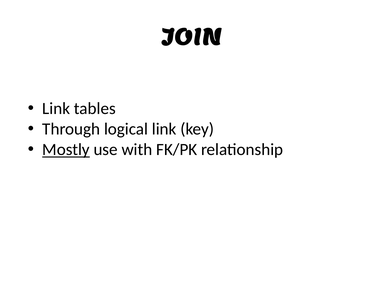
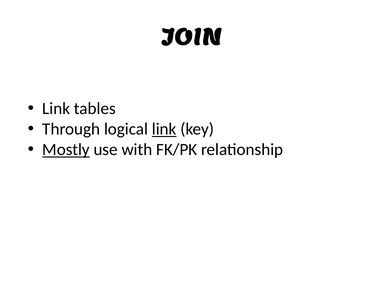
link underline: none -> present (164, 129)
